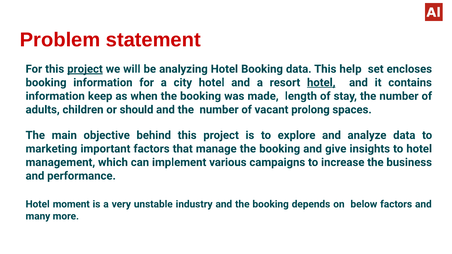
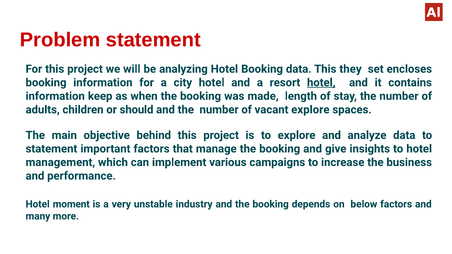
project underline: present -> none (85, 69)
help: help -> they (351, 69)
vacant prolong: prolong -> explore (310, 110)
marketing: marketing -> statement (51, 149)
